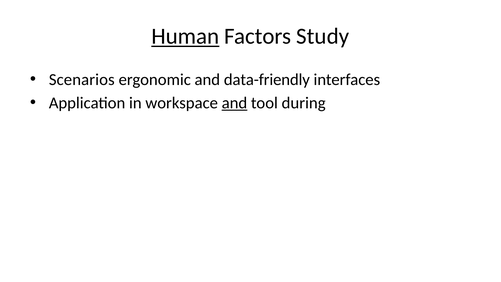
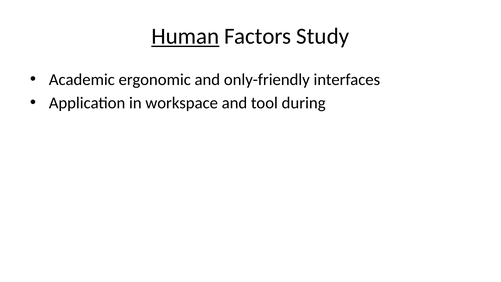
Scenarios: Scenarios -> Academic (82, 79)
data-friendly: data-friendly -> only-friendly (267, 79)
and underline: present -> none (234, 103)
